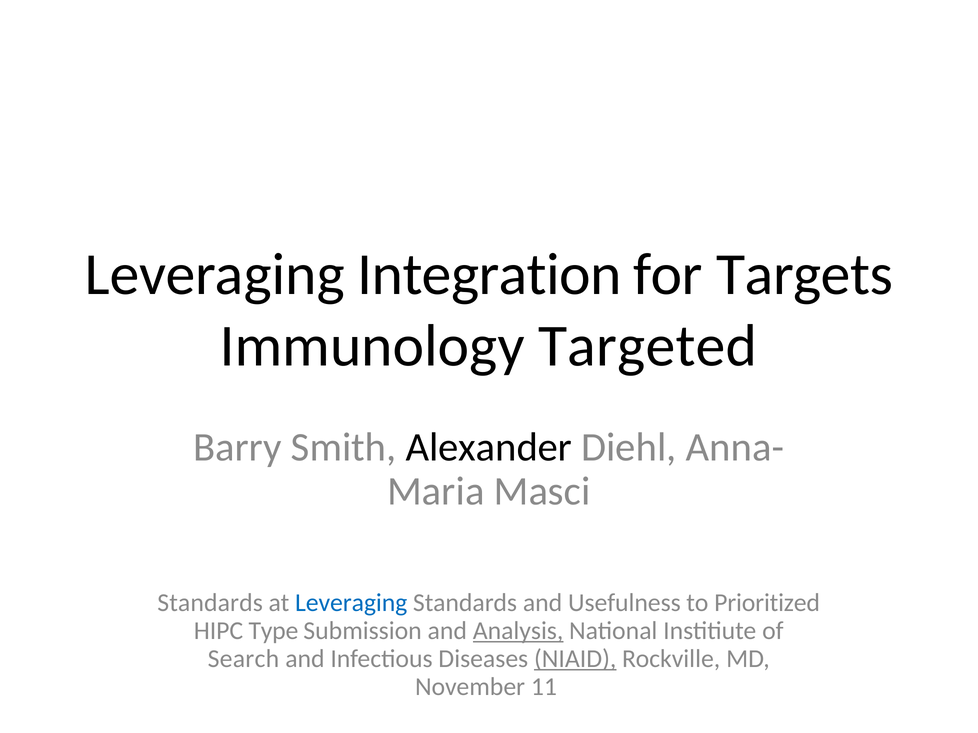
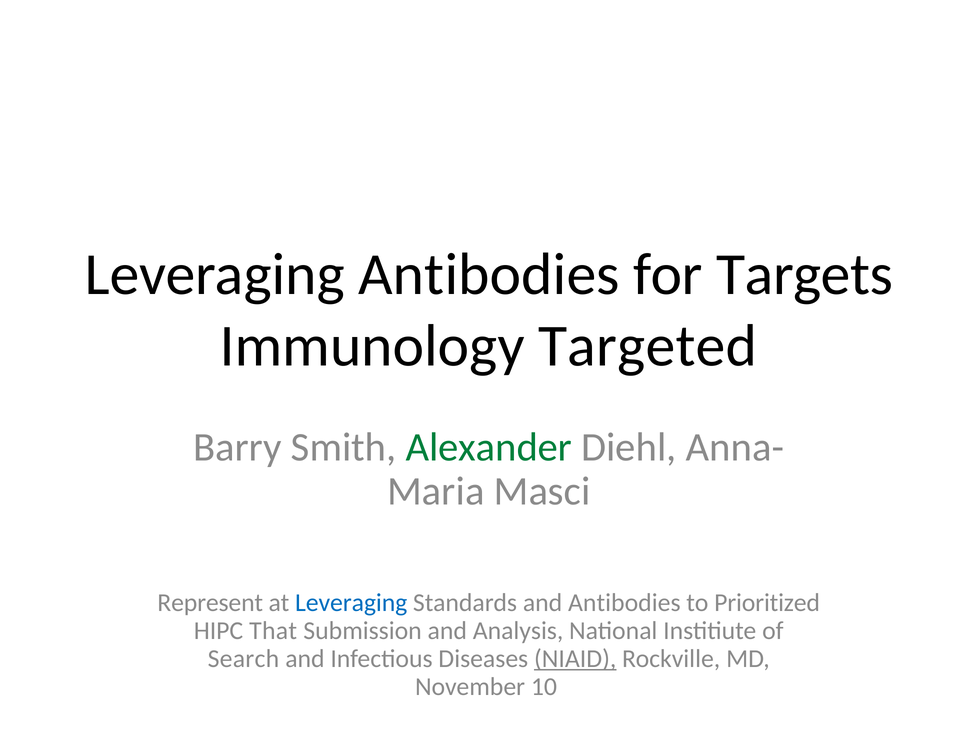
Leveraging Integration: Integration -> Antibodies (489, 275)
Alexander colour: black -> green (489, 448)
Standards: Standards -> Represent (210, 603)
and Usefulness: Usefulness -> Antibodies (624, 603)
Type: Type -> That (273, 631)
Analysis underline: present -> none (518, 631)
11: 11 -> 10 (544, 687)
